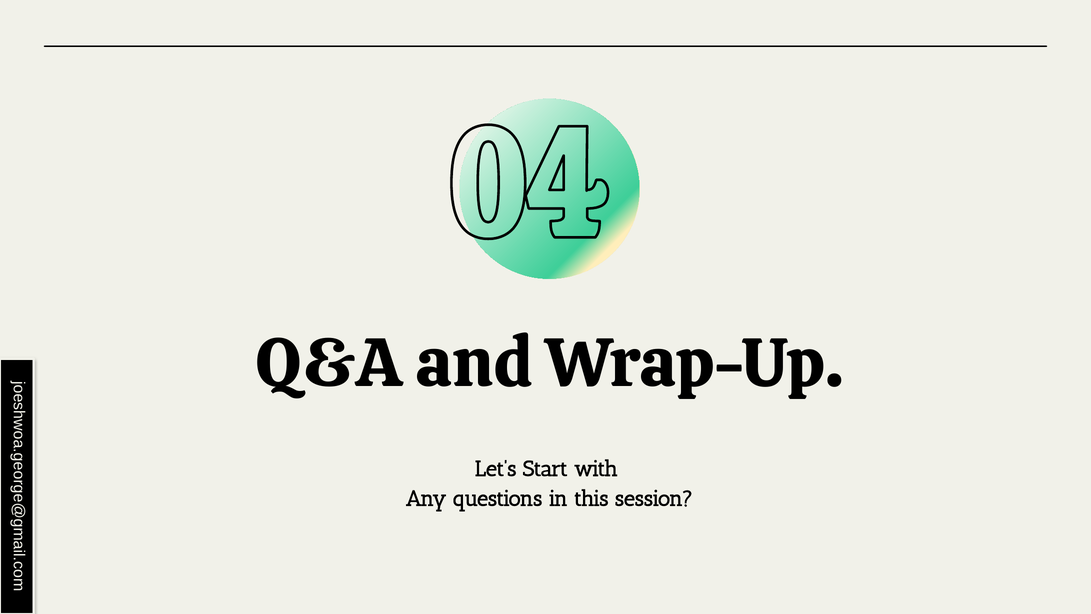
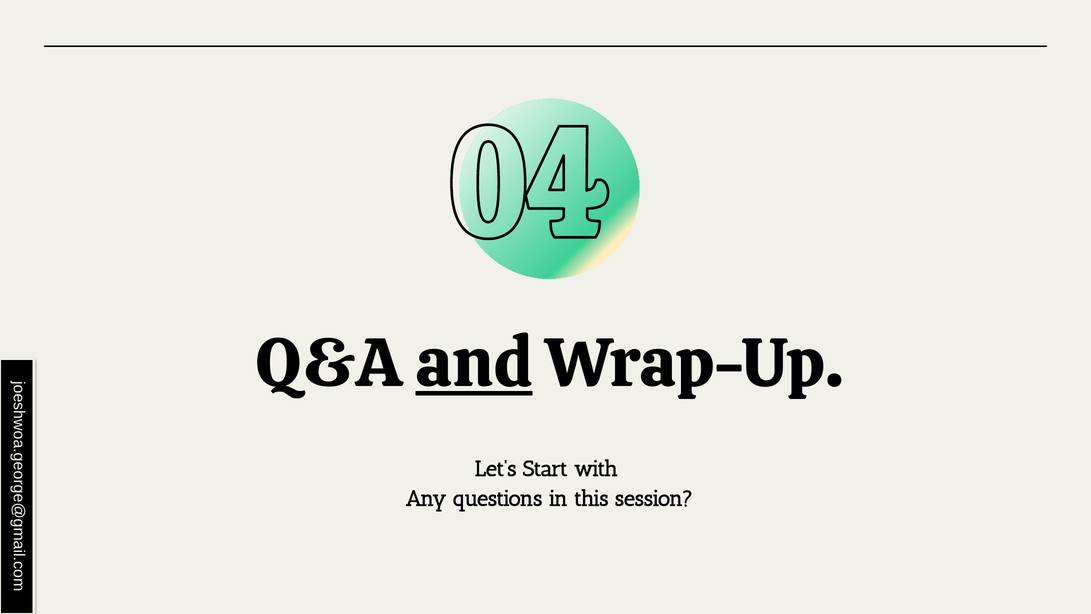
and underline: none -> present (474, 364)
